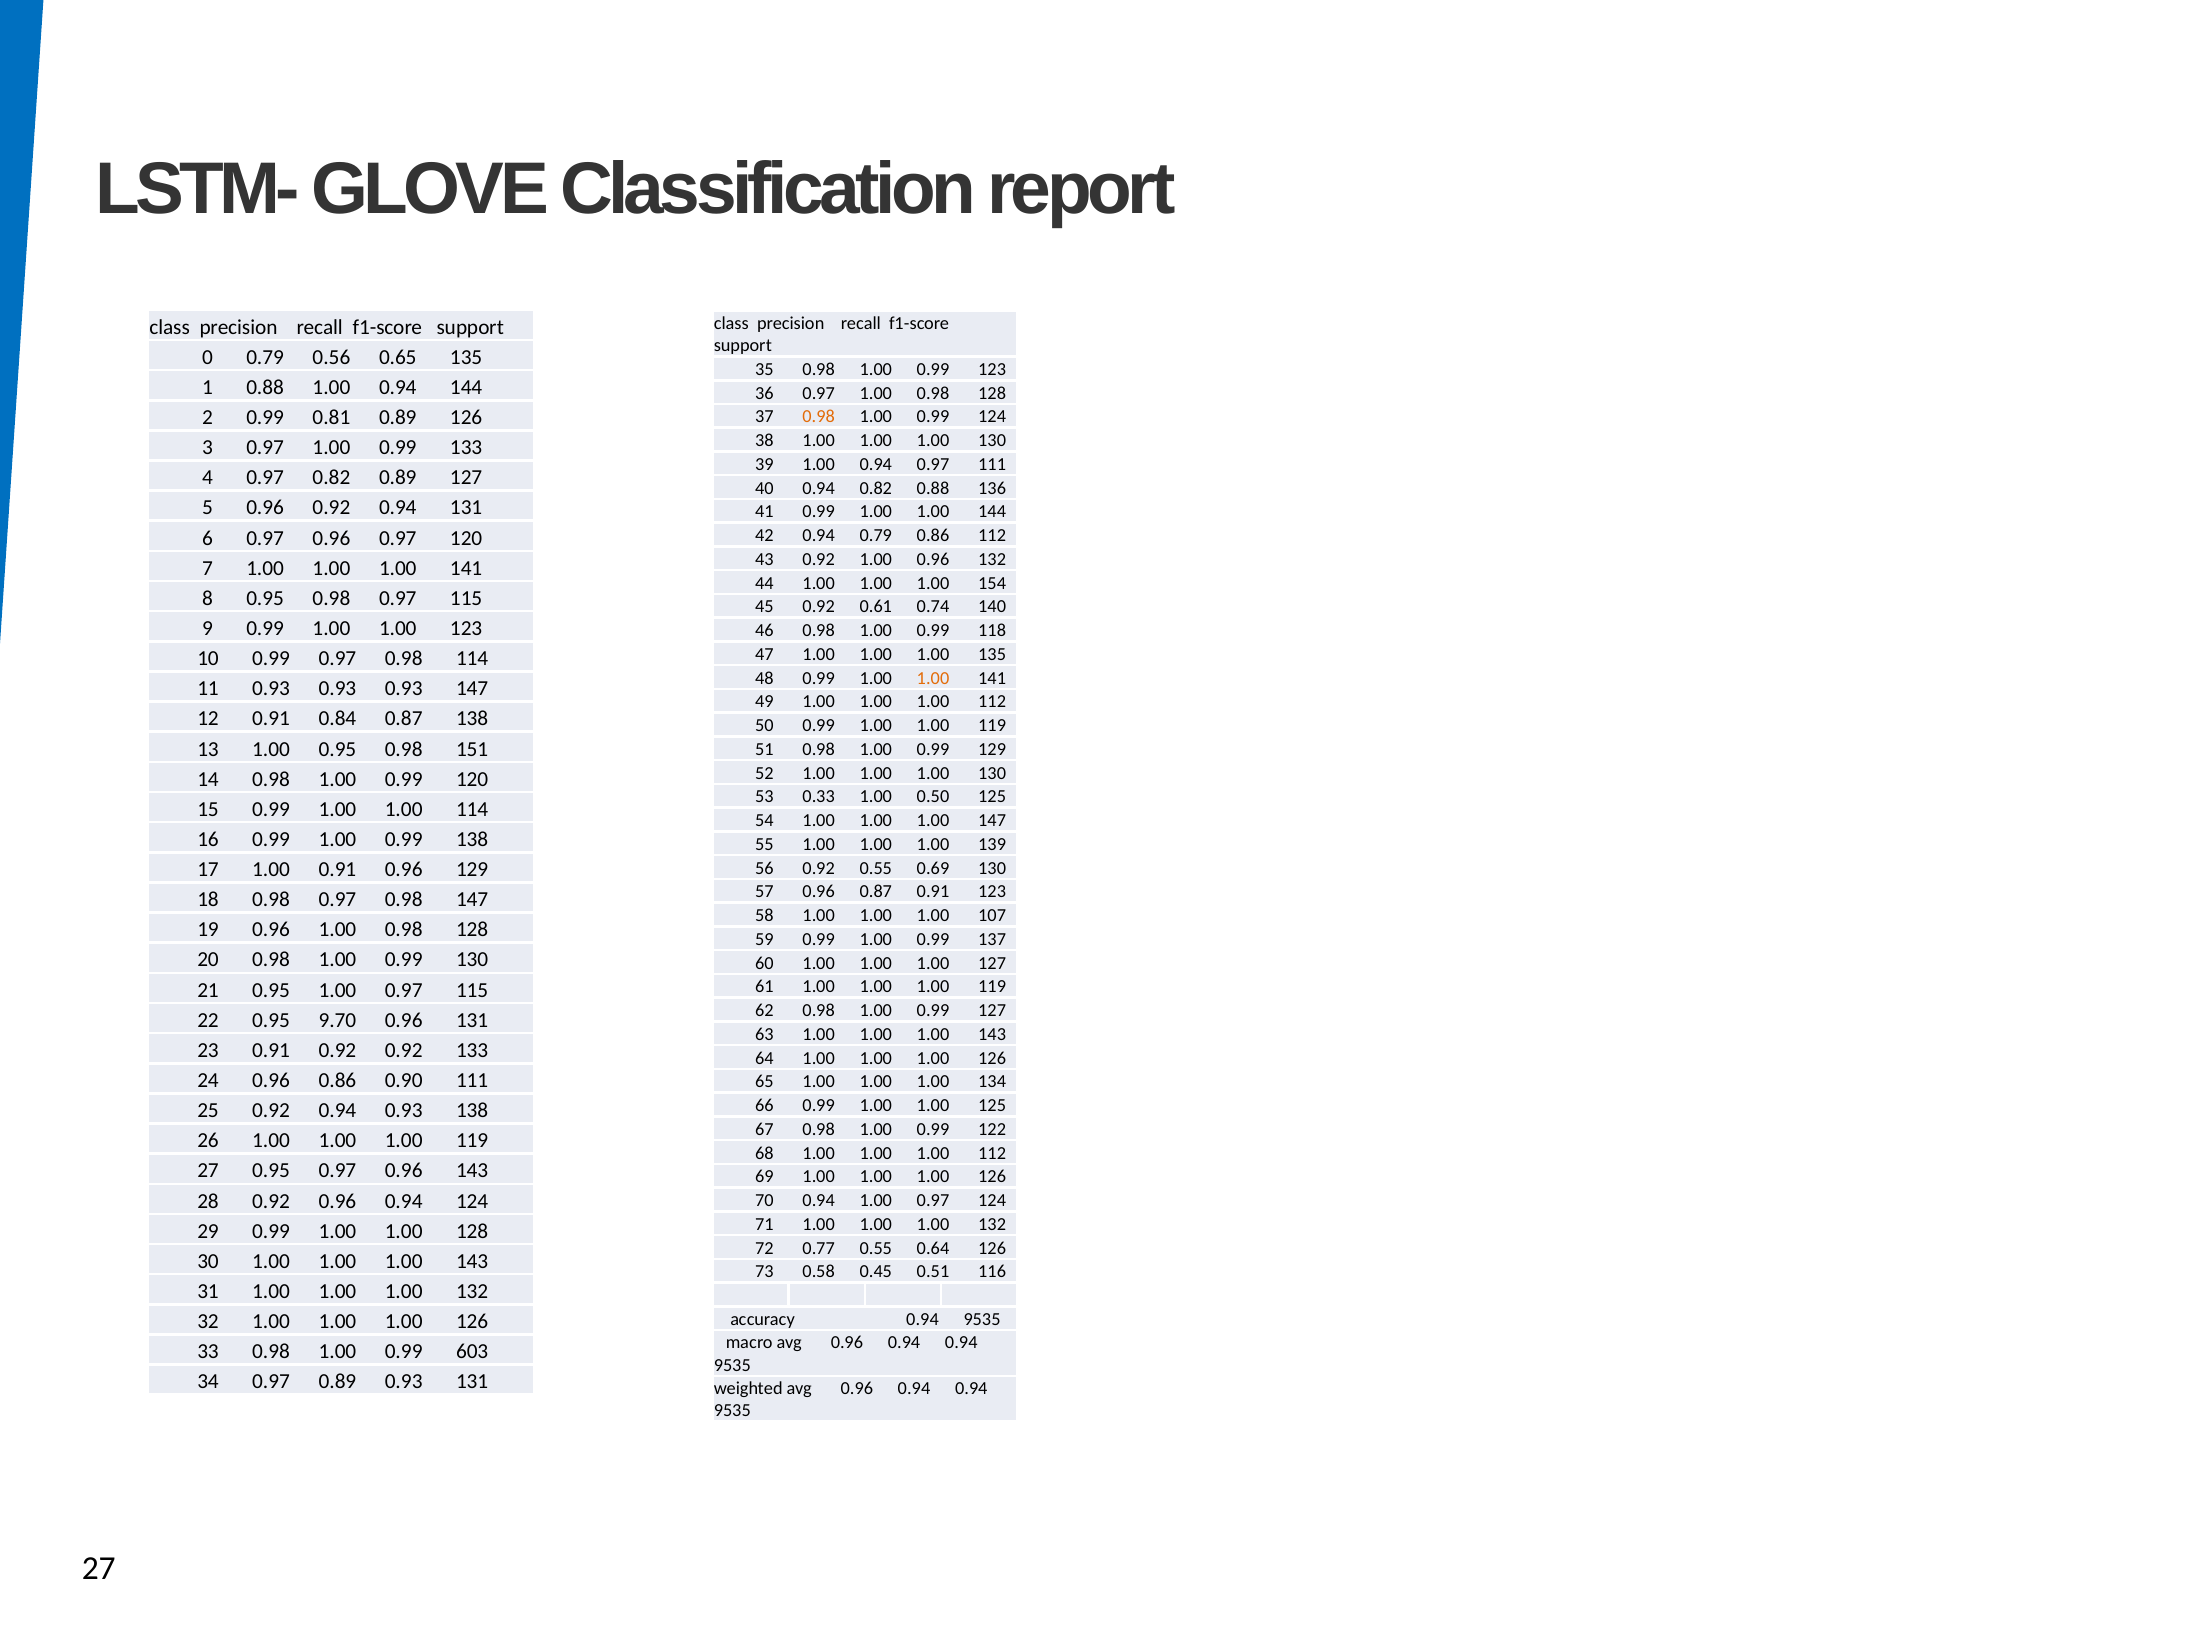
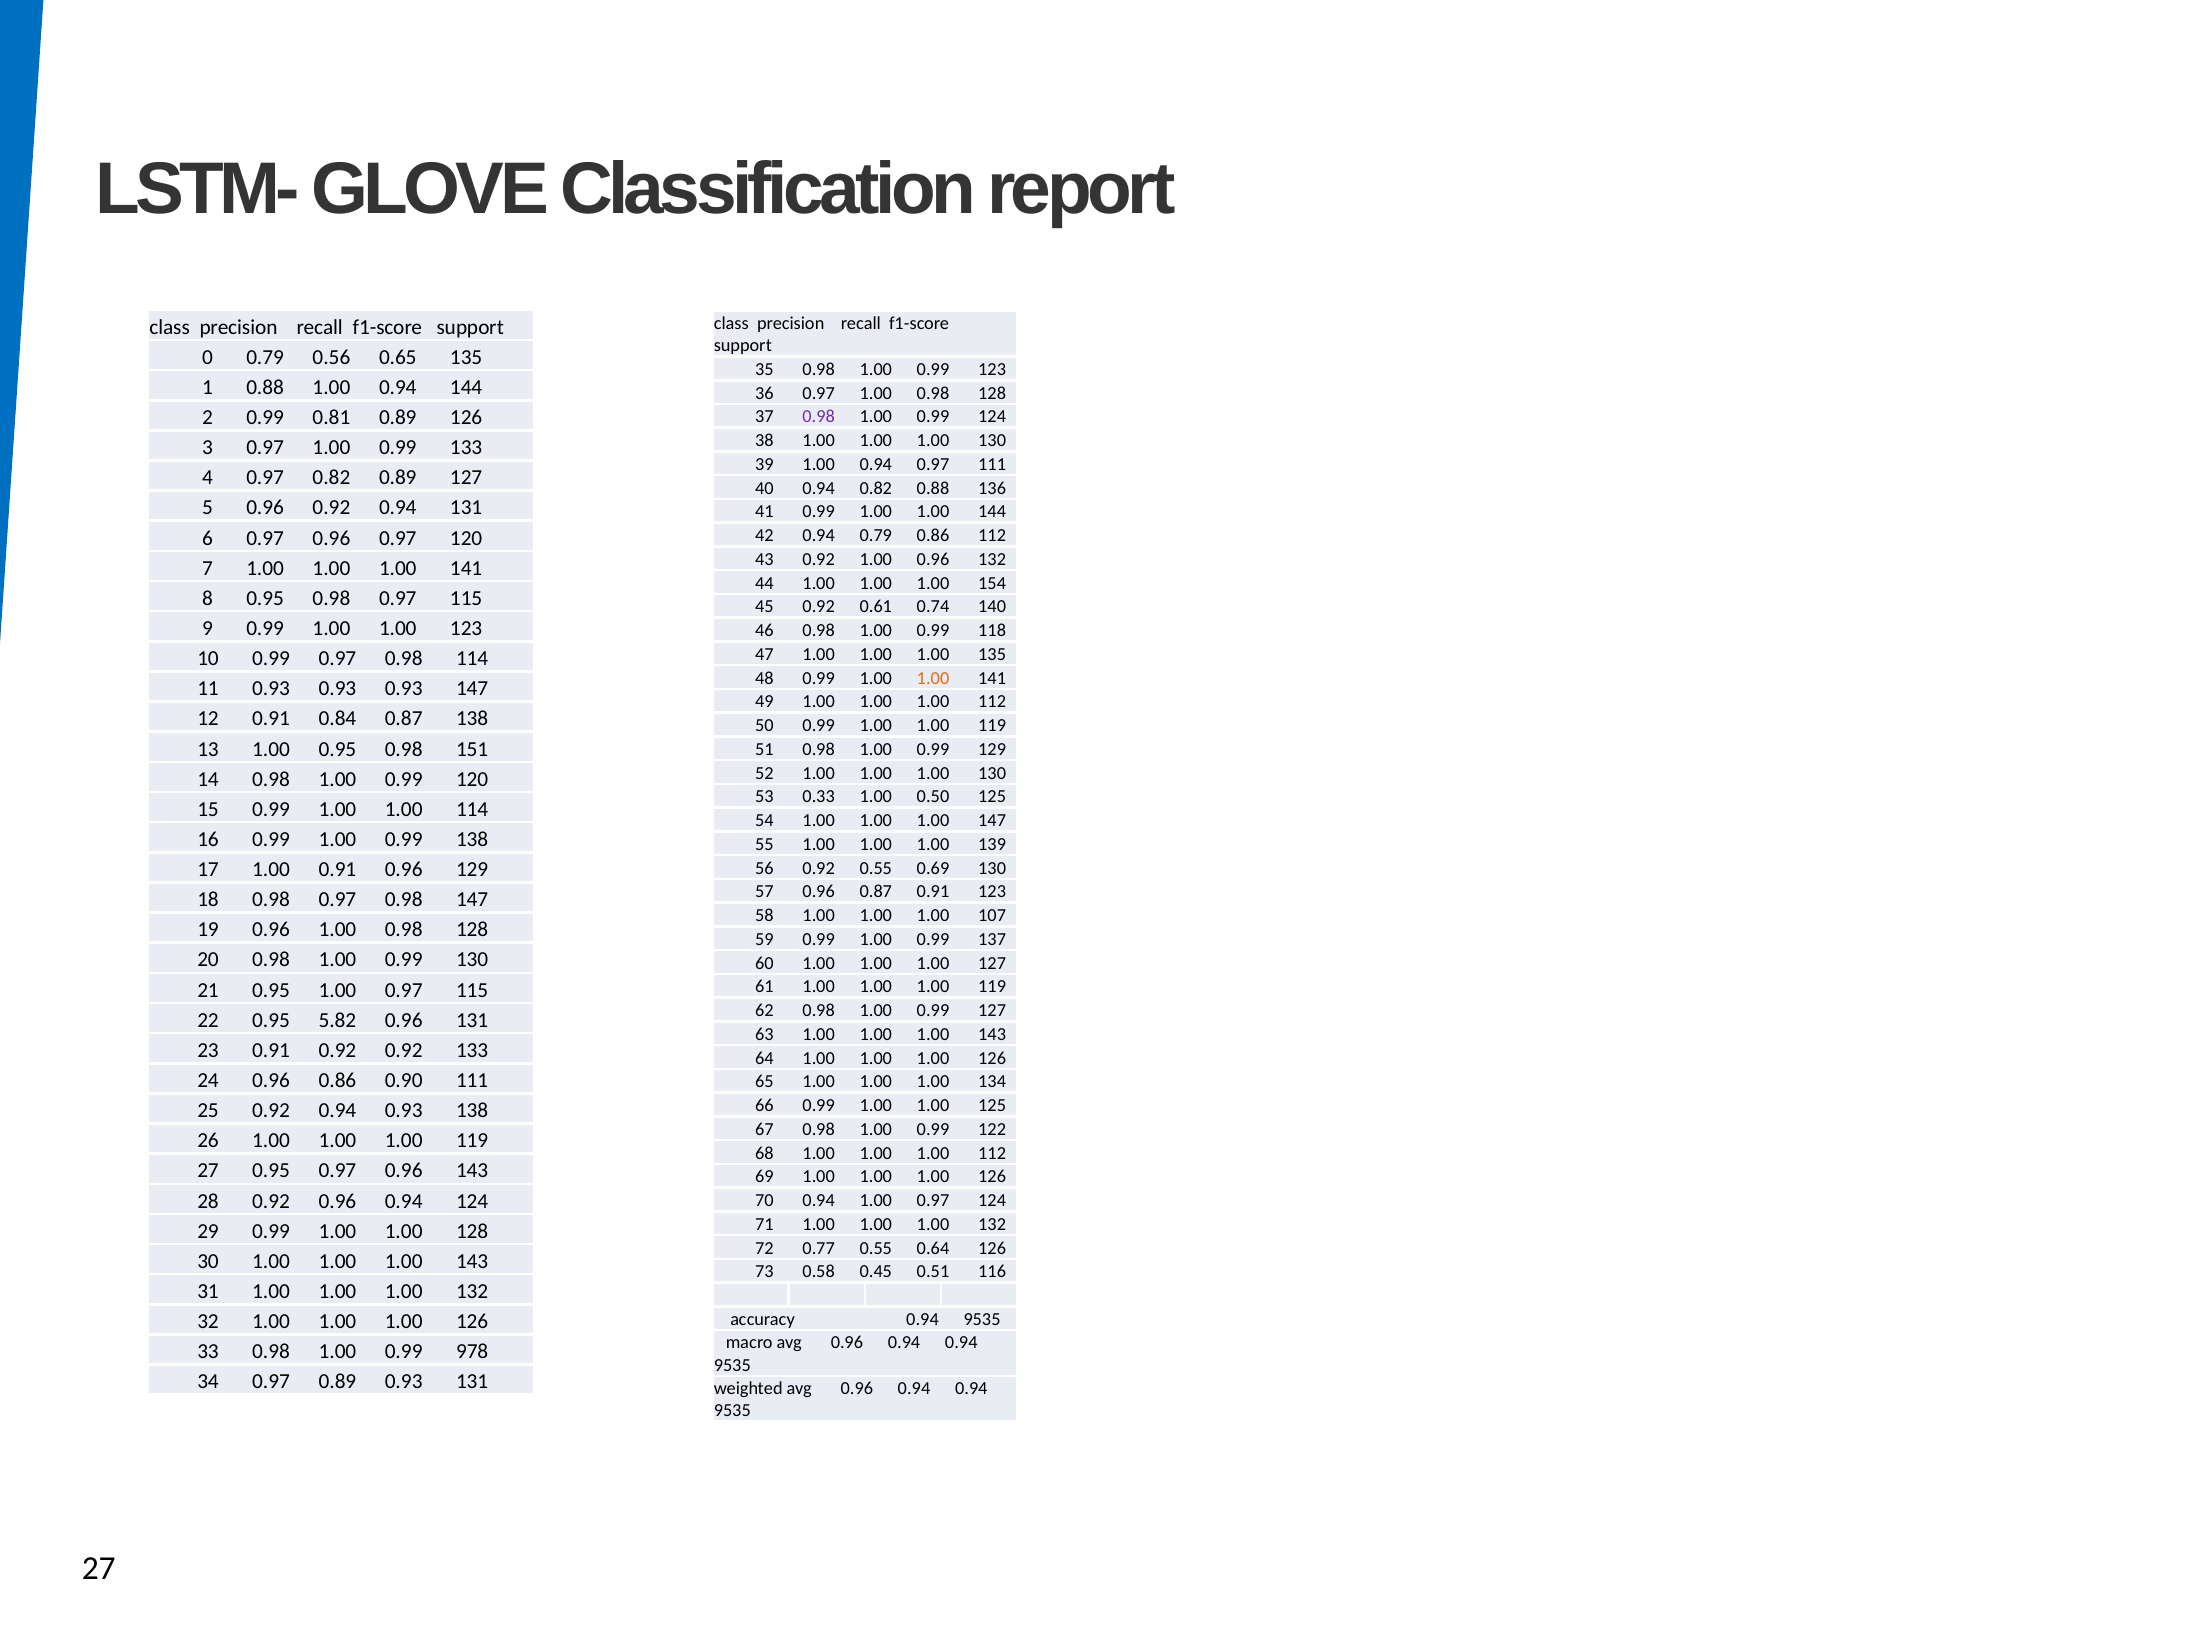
0.98 colour: orange -> purple (819, 417)
9.70: 9.70 -> 5.82 (337, 1020)
603: 603 -> 978 (472, 1351)
